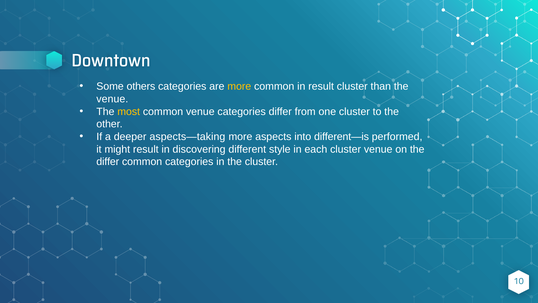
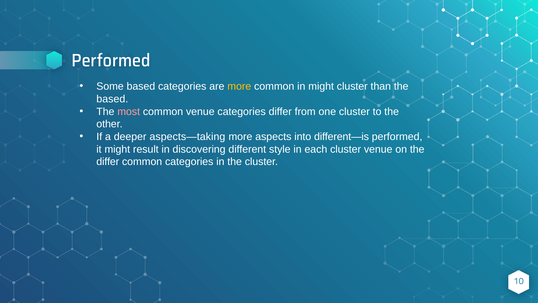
Downtown: Downtown -> Performed (111, 61)
Some others: others -> based (141, 86)
in result: result -> might (321, 86)
venue: venue -> based (112, 99)
most colour: yellow -> pink (129, 111)
